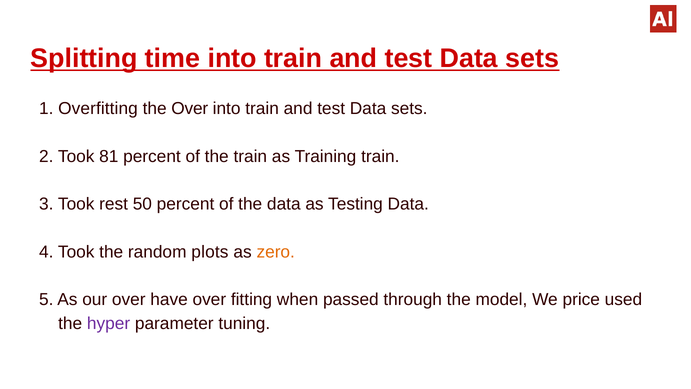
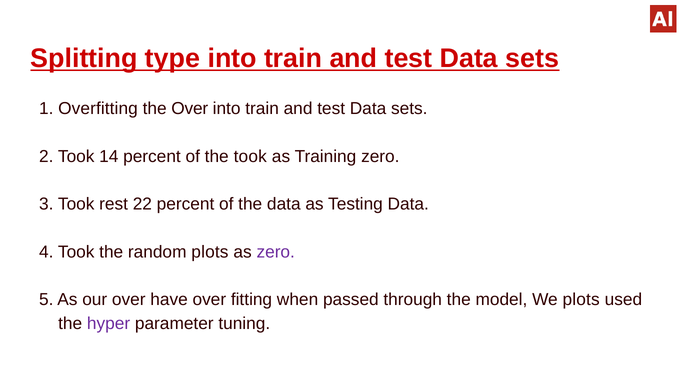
time: time -> type (173, 59)
81: 81 -> 14 (109, 156)
the train: train -> took (250, 156)
Training train: train -> zero (380, 156)
50: 50 -> 22 (142, 204)
zero colour: orange -> purple (276, 252)
We price: price -> plots (581, 299)
